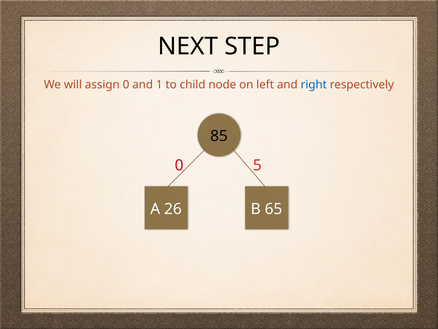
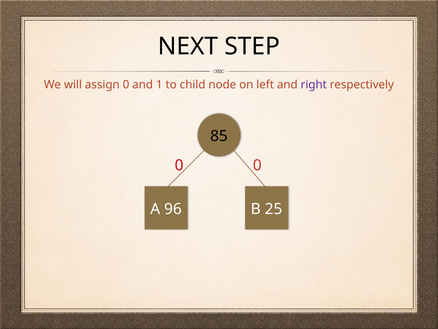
right colour: blue -> purple (314, 84)
0 5: 5 -> 0 (257, 165)
26: 26 -> 96 (173, 209)
65: 65 -> 25 (273, 209)
